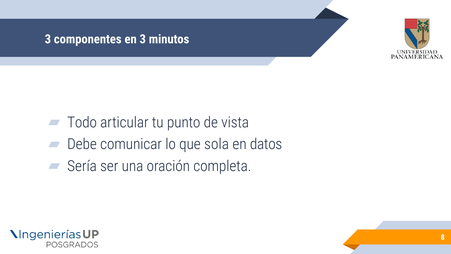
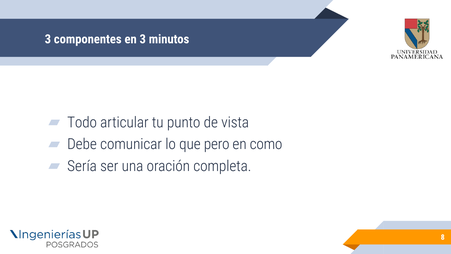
sola: sola -> pero (217, 144)
datos: datos -> como (266, 144)
